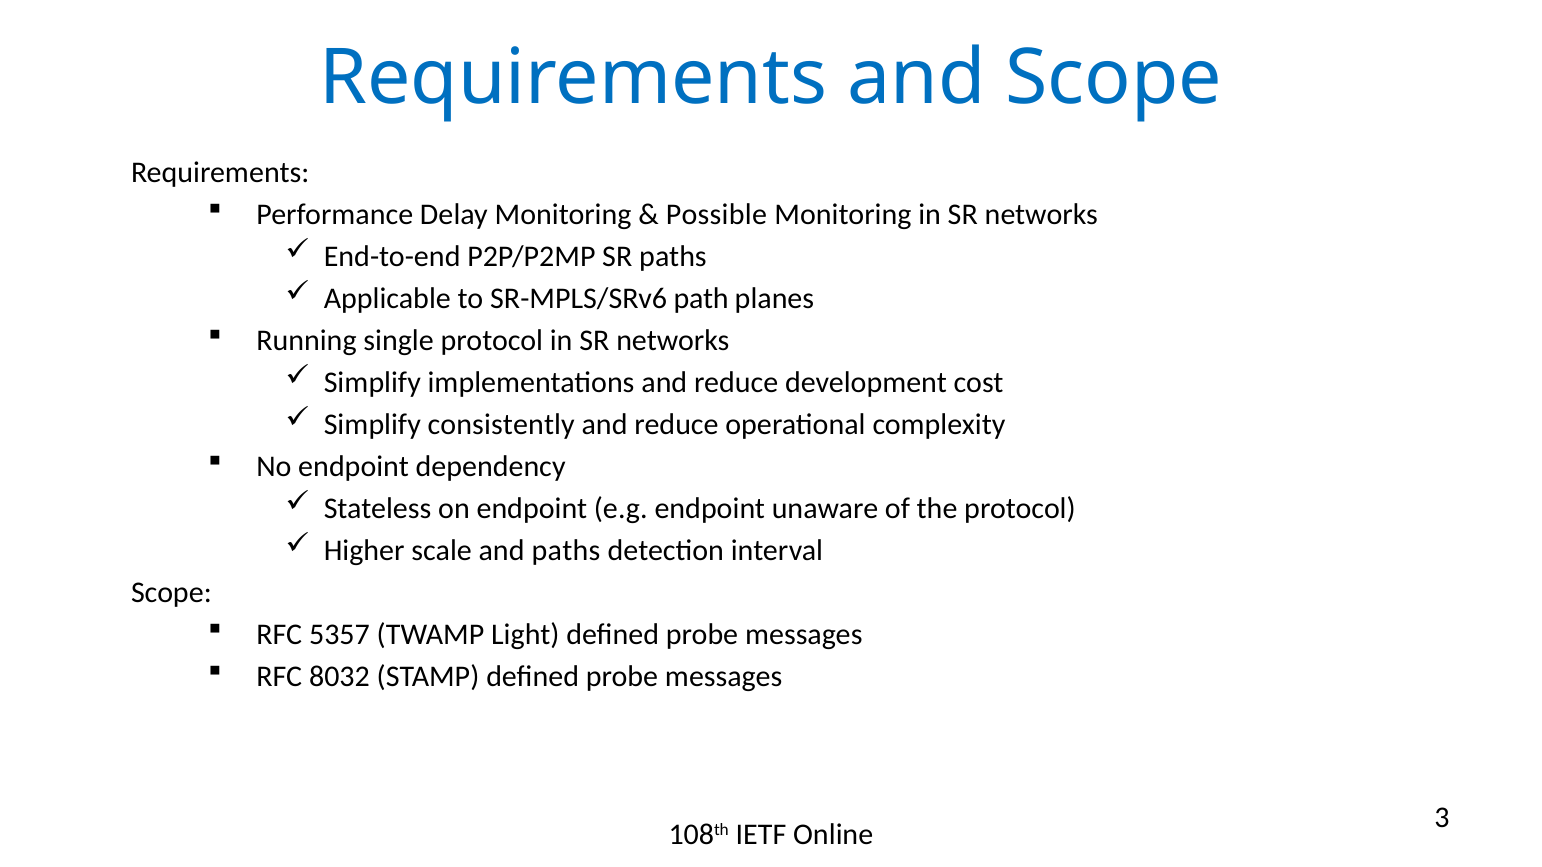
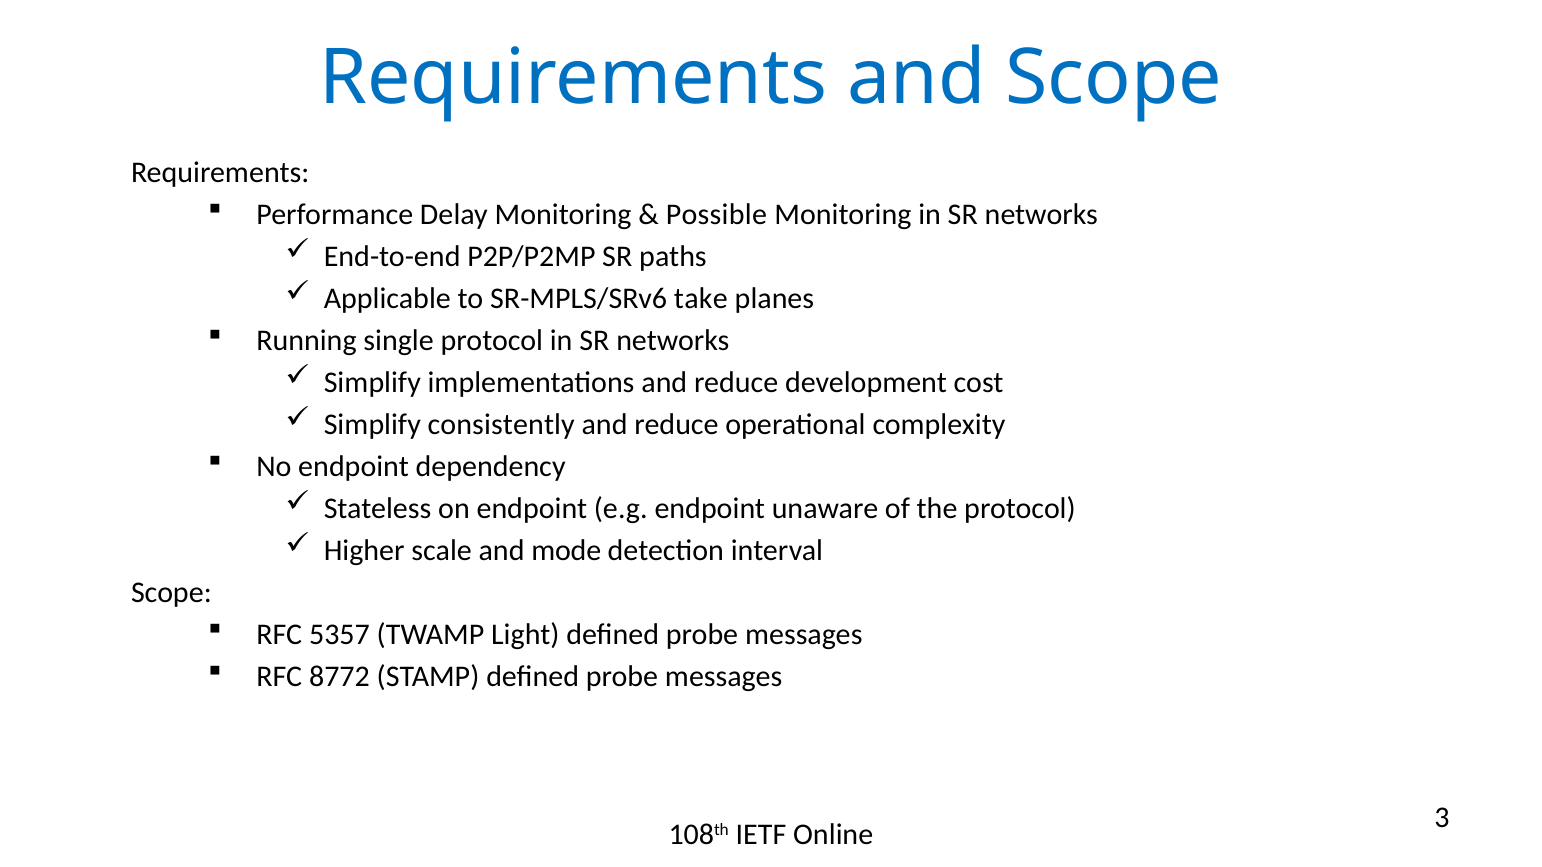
path: path -> take (701, 298)
and paths: paths -> mode (566, 550)
8032: 8032 -> 8772 (339, 676)
